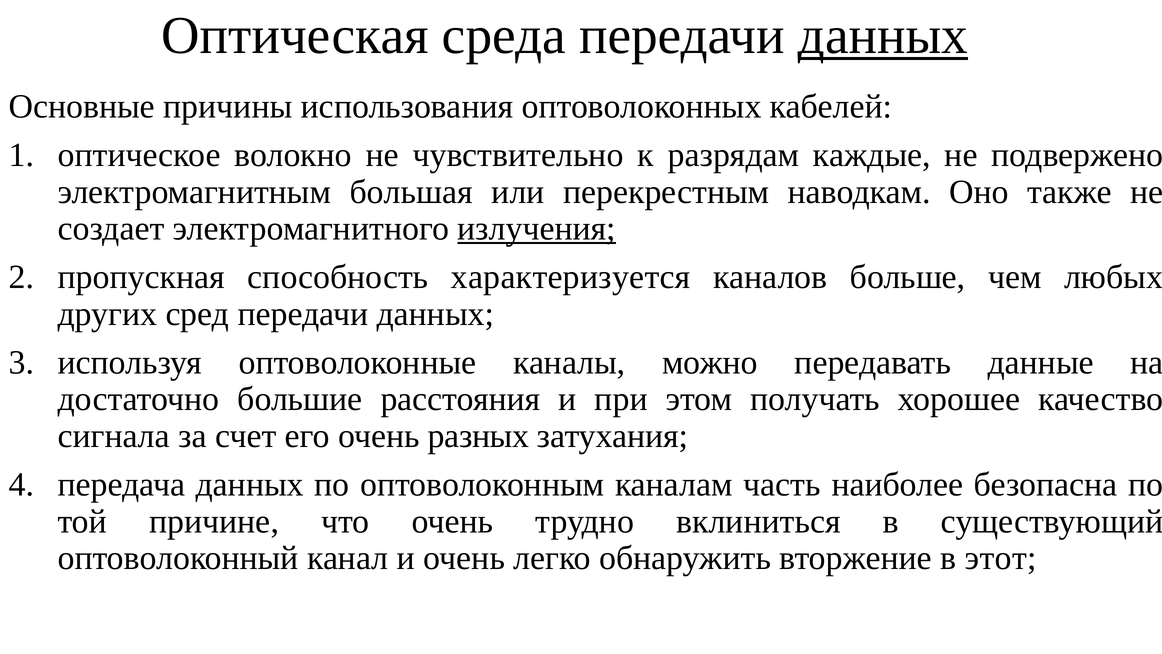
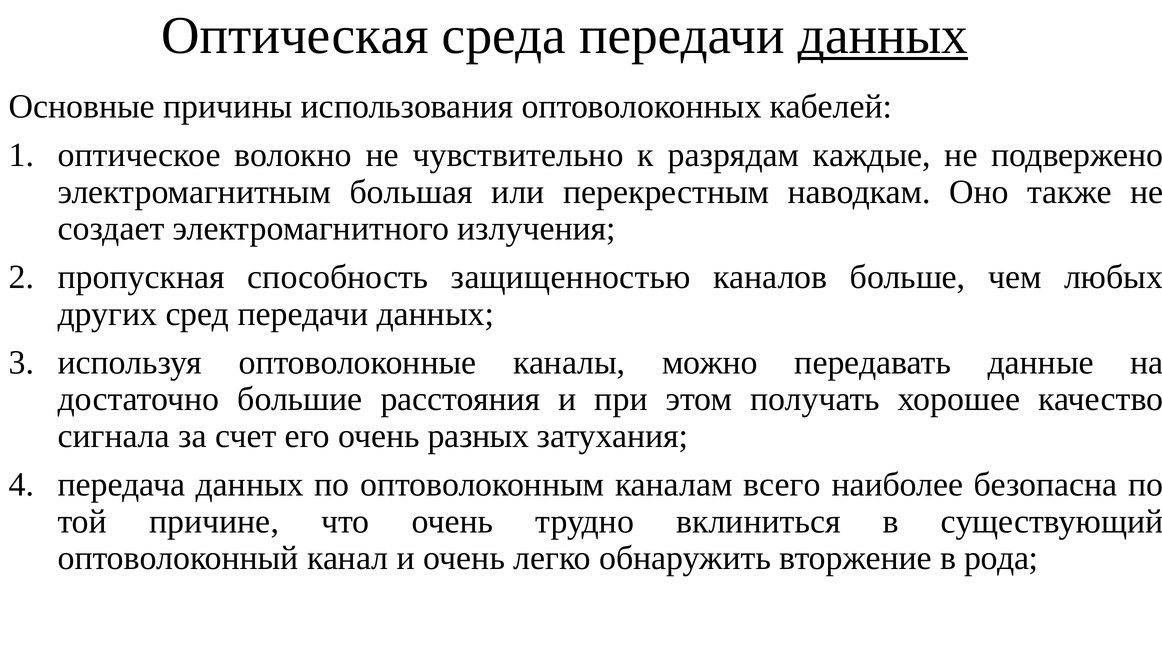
излучения underline: present -> none (537, 228)
характеризуется: характеризуется -> защищенностью (571, 277)
часть: часть -> всего (782, 484)
этот: этот -> рода (1001, 558)
